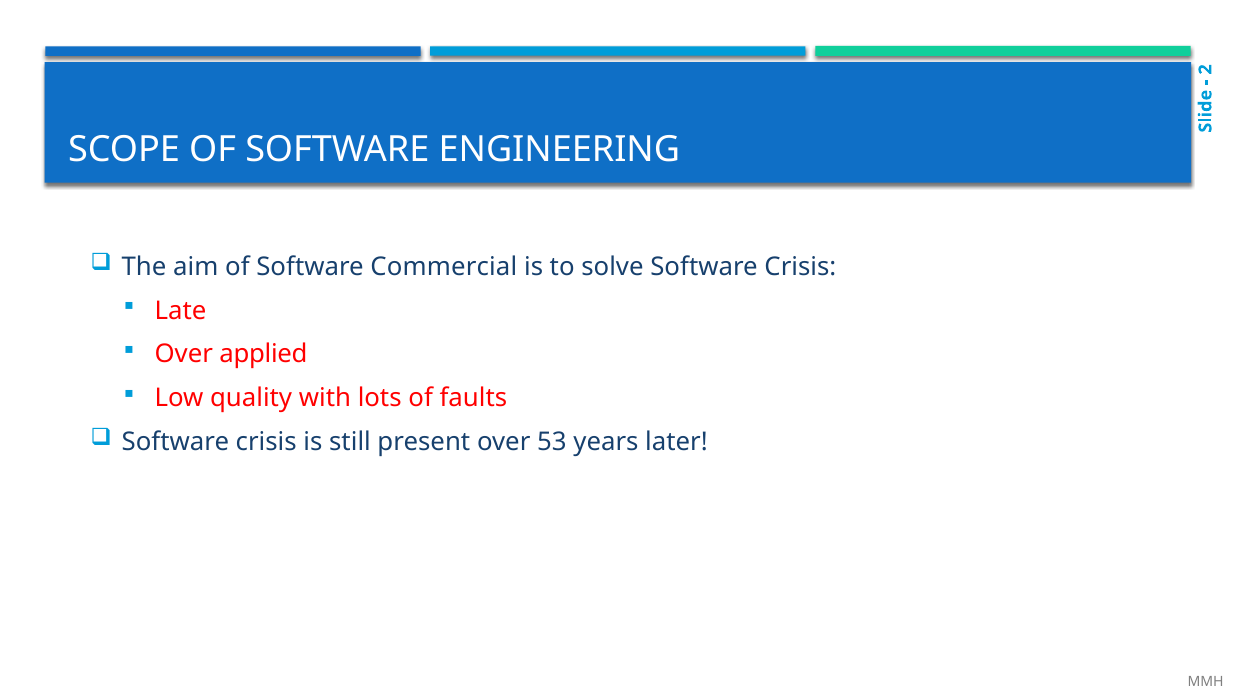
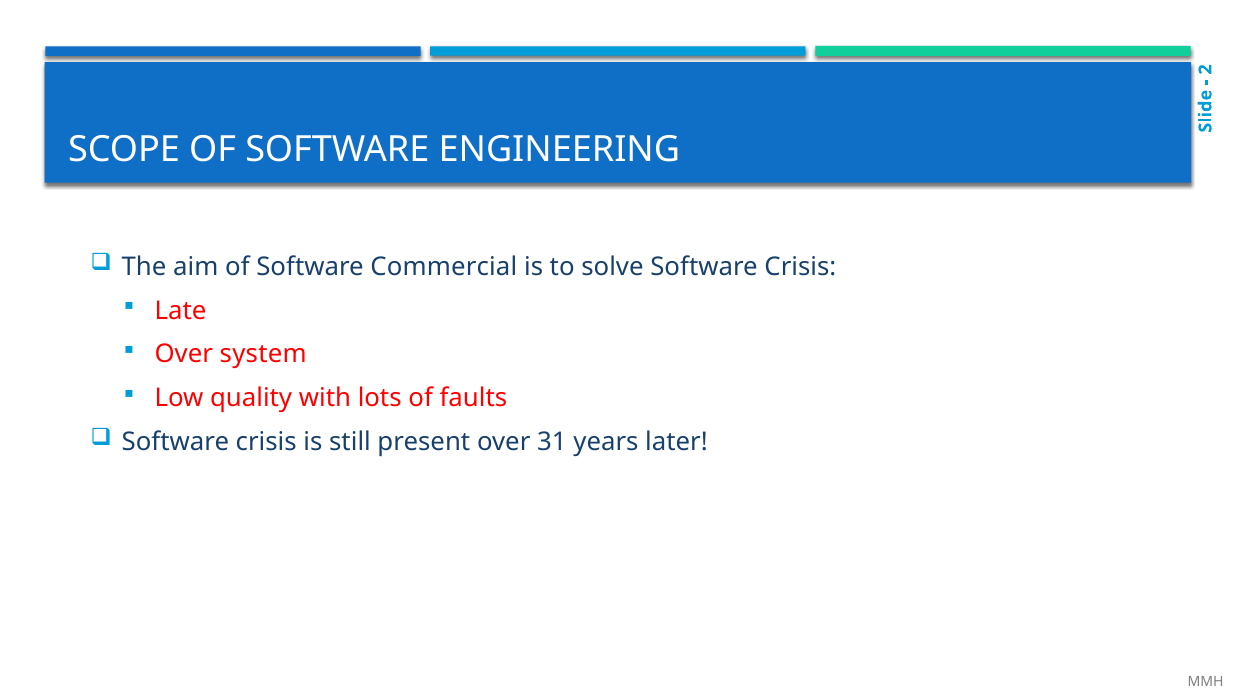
applied: applied -> system (263, 354)
53: 53 -> 31 (552, 442)
